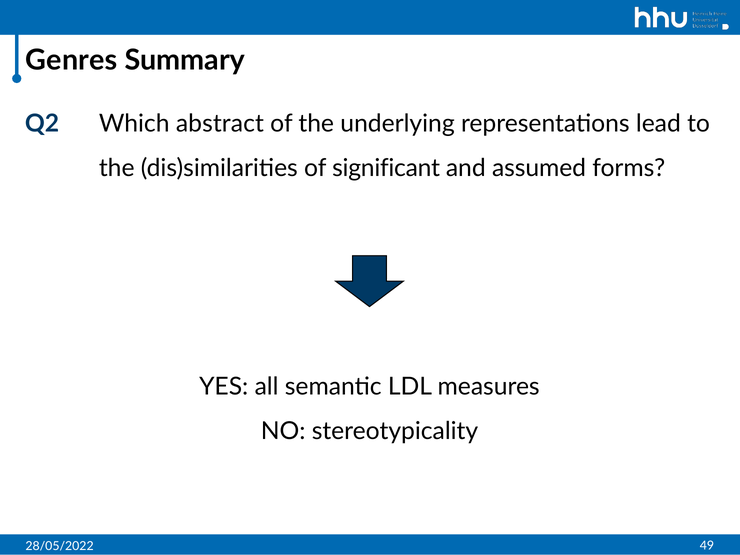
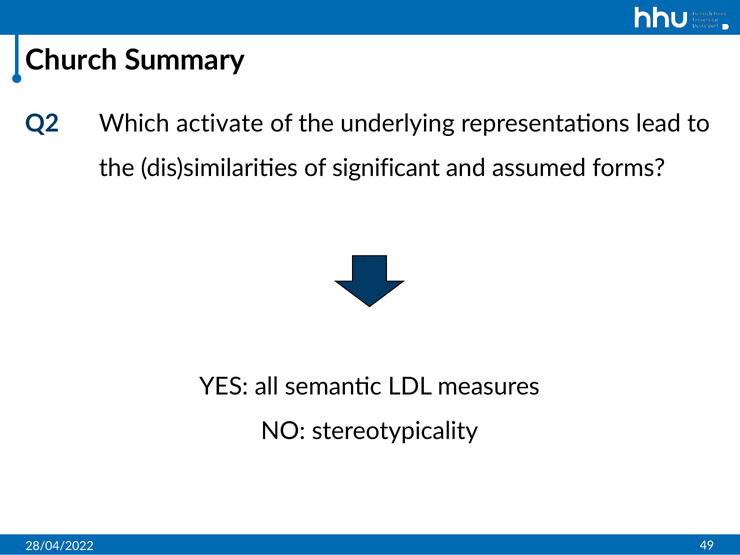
Genres: Genres -> Church (72, 60)
abstract: abstract -> activate (220, 124)
28/05/2022: 28/05/2022 -> 28/04/2022 (60, 546)
